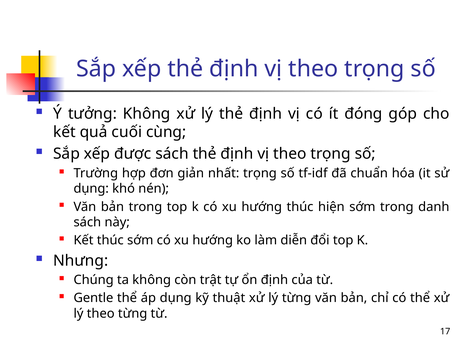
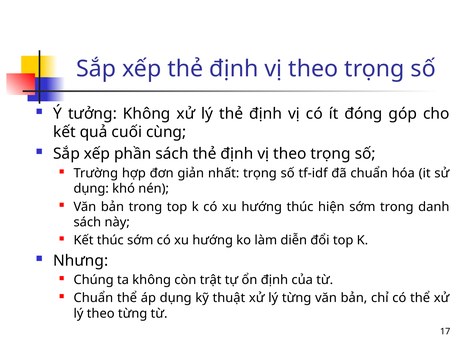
được: được -> phần (133, 154)
Gentle: Gentle -> Chuẩn (93, 299)
